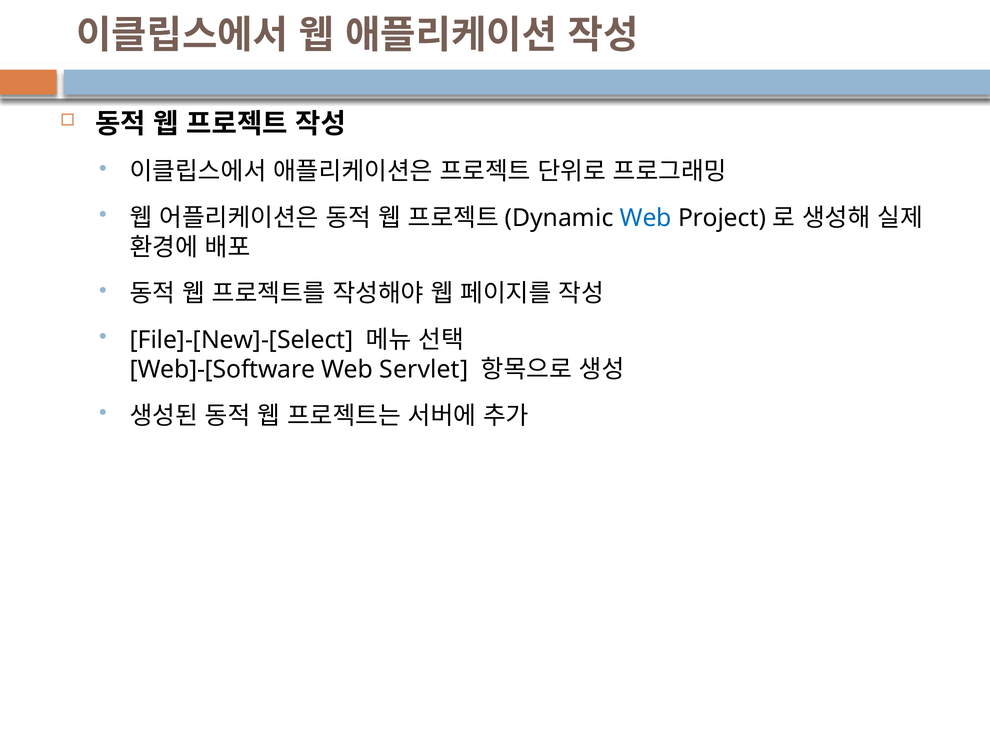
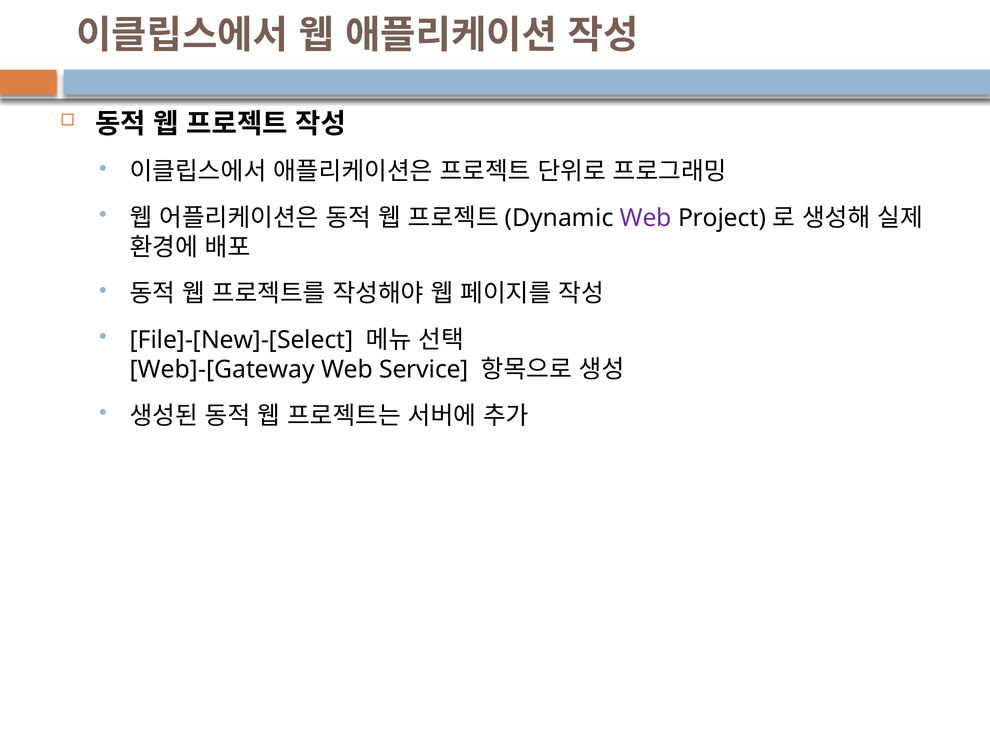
Web colour: blue -> purple (646, 218)
Web]-[Software: Web]-[Software -> Web]-[Gateway (222, 369)
Servlet: Servlet -> Service (424, 369)
